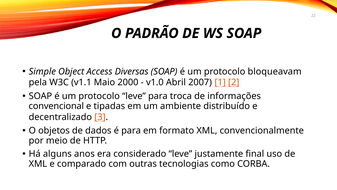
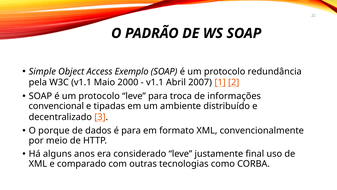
Diversas: Diversas -> Exemplo (132, 71)
bloqueavam: bloqueavam -> redundância (275, 71)
v1.0: v1.0 -> v1.1 (155, 82)
objetos: objetos -> porque (54, 130)
